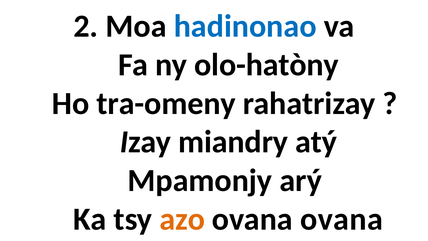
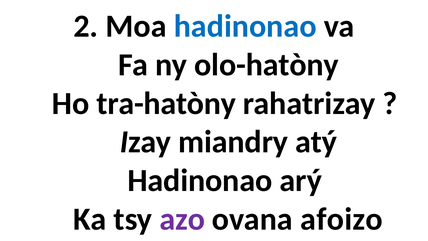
tra-omeny: tra-omeny -> tra-hatòny (166, 103)
Mpamonjy: Mpamonjy -> Hadinonao (200, 180)
azo colour: orange -> purple (182, 219)
ovana ovana: ovana -> afoizo (342, 219)
